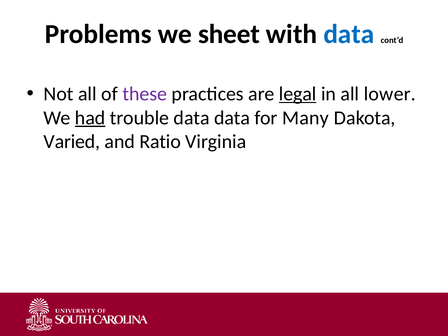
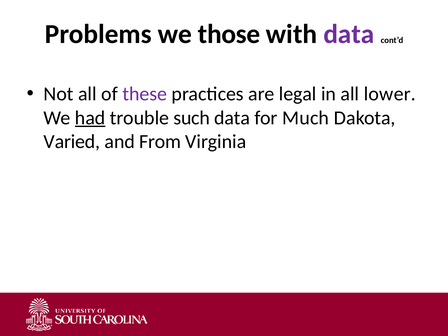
sheet: sheet -> those (229, 34)
data colour: blue -> purple (349, 34)
legal underline: present -> none (298, 94)
trouble data: data -> such (192, 118)
Many: Many -> Much (306, 118)
Ratio: Ratio -> From (160, 142)
